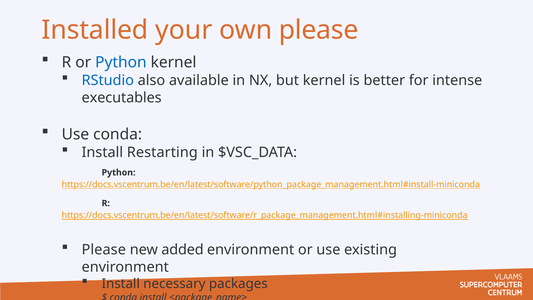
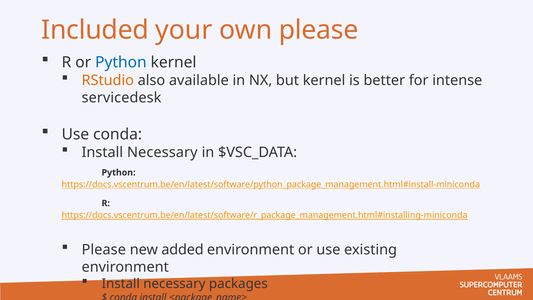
Installed: Installed -> Included (95, 30)
RStudio colour: blue -> orange (108, 80)
executables: executables -> servicedesk (122, 98)
Restarting: Restarting -> Necessary (162, 152)
